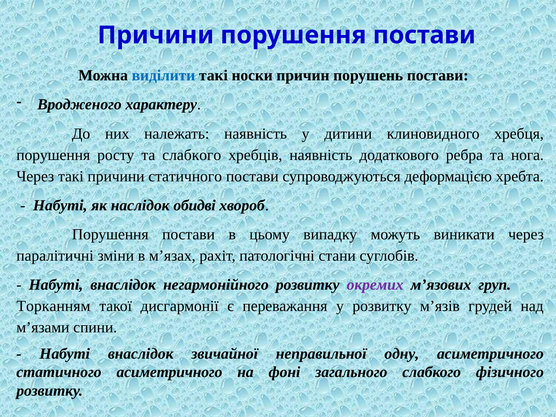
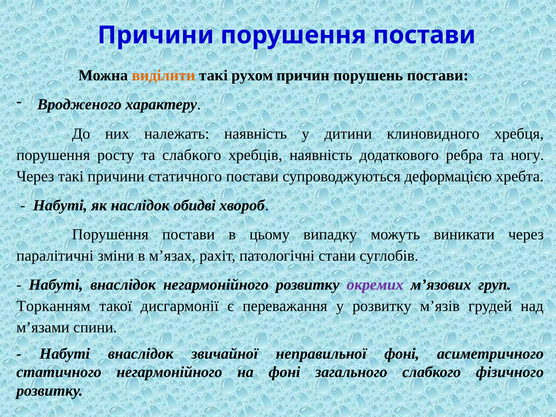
виділити colour: blue -> orange (163, 75)
носки: носки -> рухом (252, 75)
нога: нога -> ногу (527, 155)
неправильної одну: одну -> фоні (402, 354)
статичного асиметричного: асиметричного -> негармонійного (169, 372)
